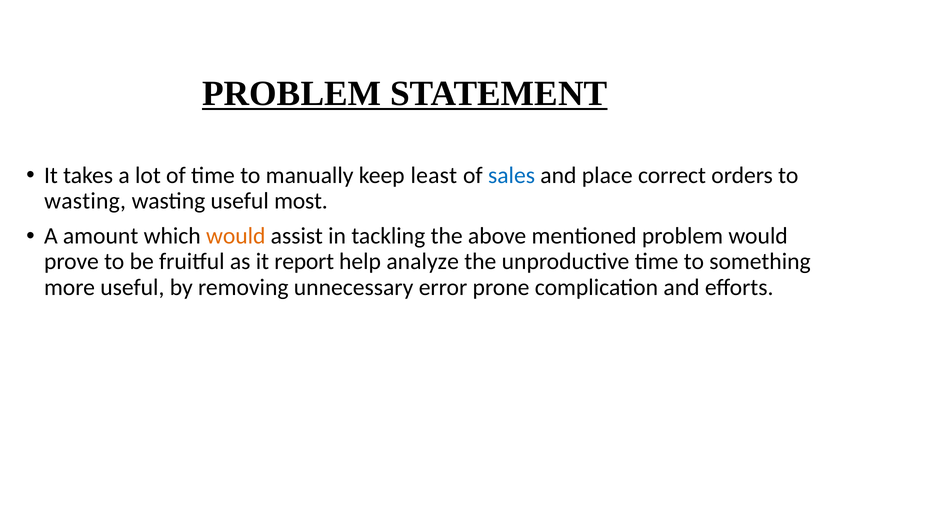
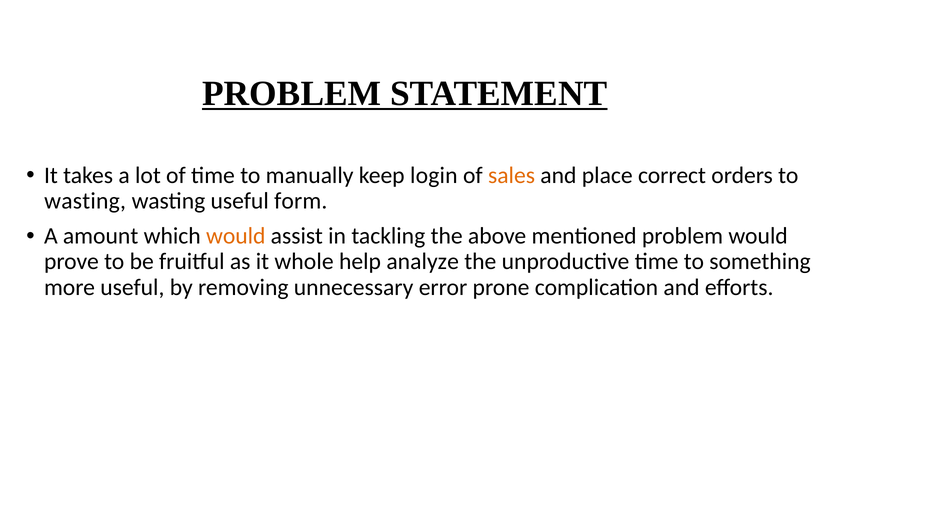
least: least -> login (434, 175)
sales colour: blue -> orange (512, 175)
most: most -> form (301, 201)
report: report -> whole (304, 261)
